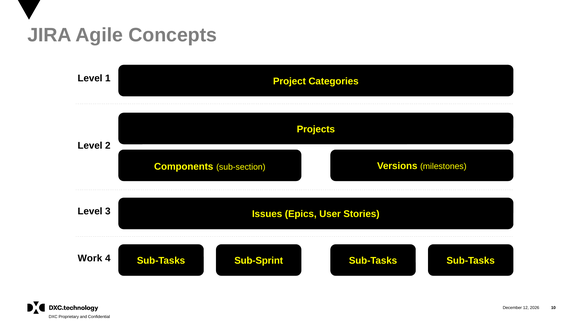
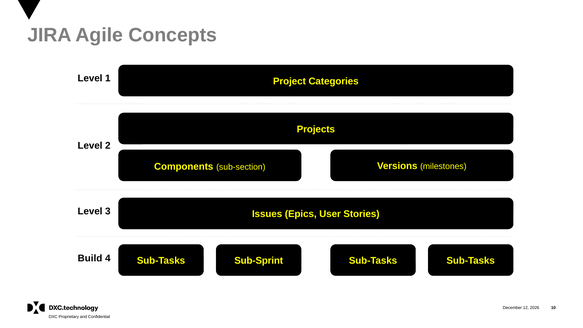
Work: Work -> Build (90, 258)
